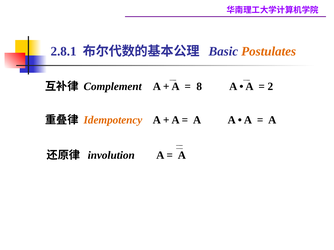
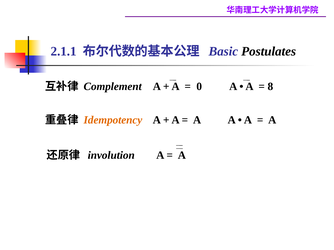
2.8.1: 2.8.1 -> 2.1.1 (64, 51)
Postulates colour: orange -> black (269, 51)
8: 8 -> 0 (199, 87)
2: 2 -> 8 (270, 87)
